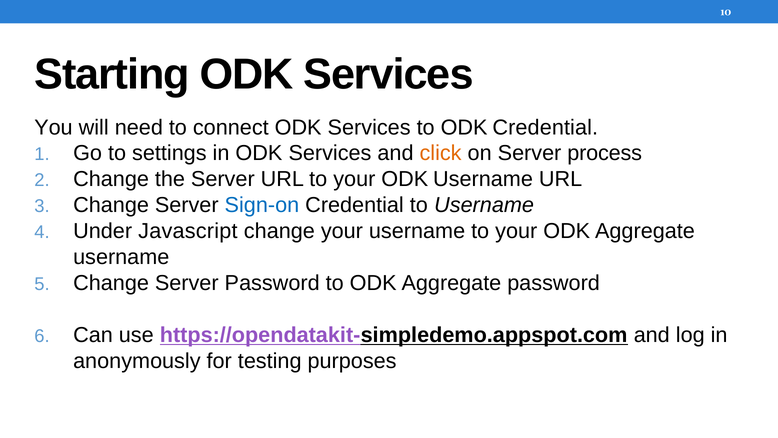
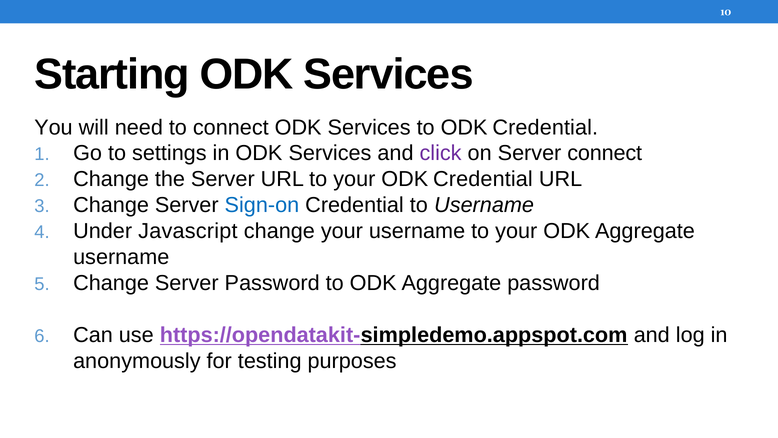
click colour: orange -> purple (441, 153)
Server process: process -> connect (605, 153)
your ODK Username: Username -> Credential (483, 179)
